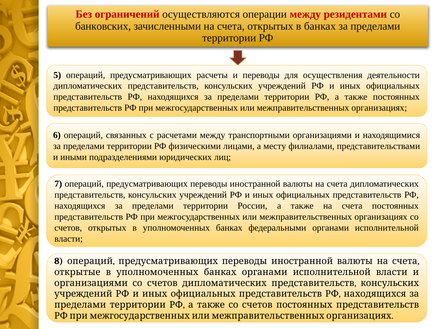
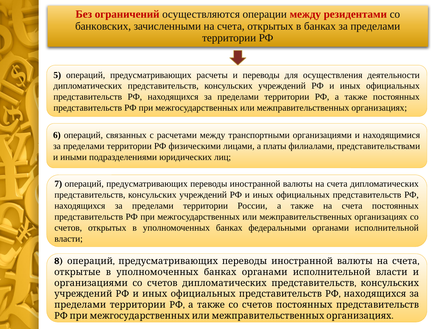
месту: месту -> платы (275, 146)
